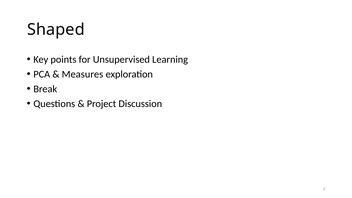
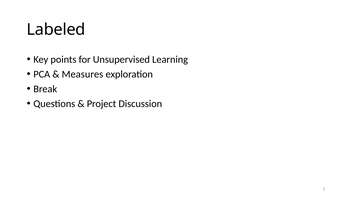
Shaped: Shaped -> Labeled (56, 30)
